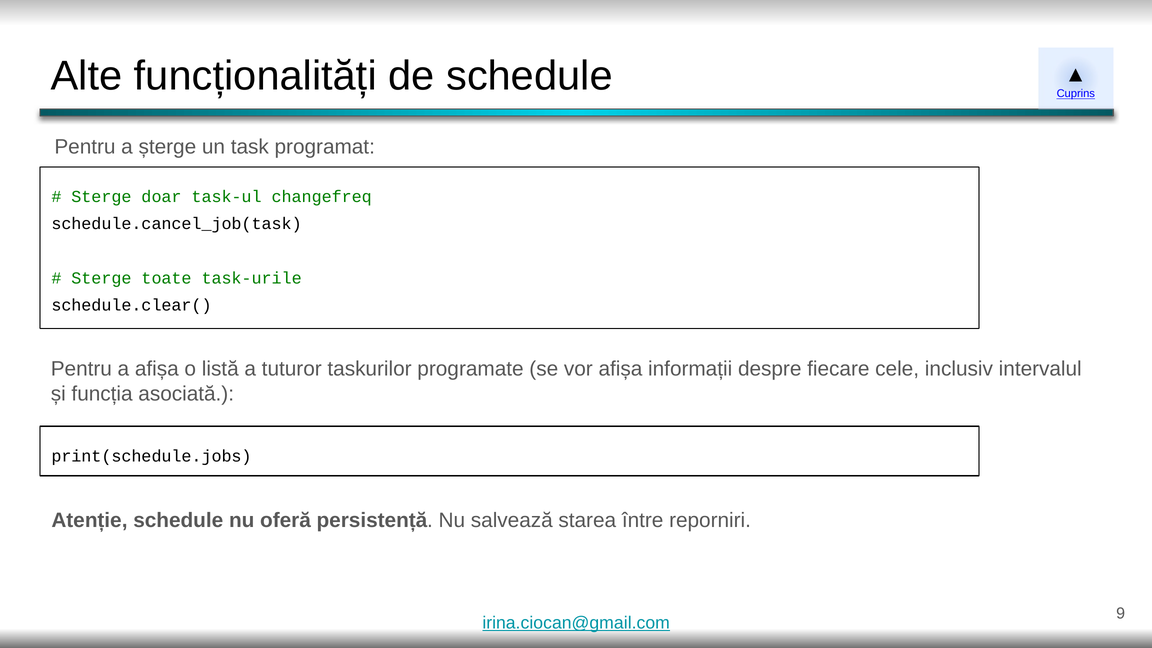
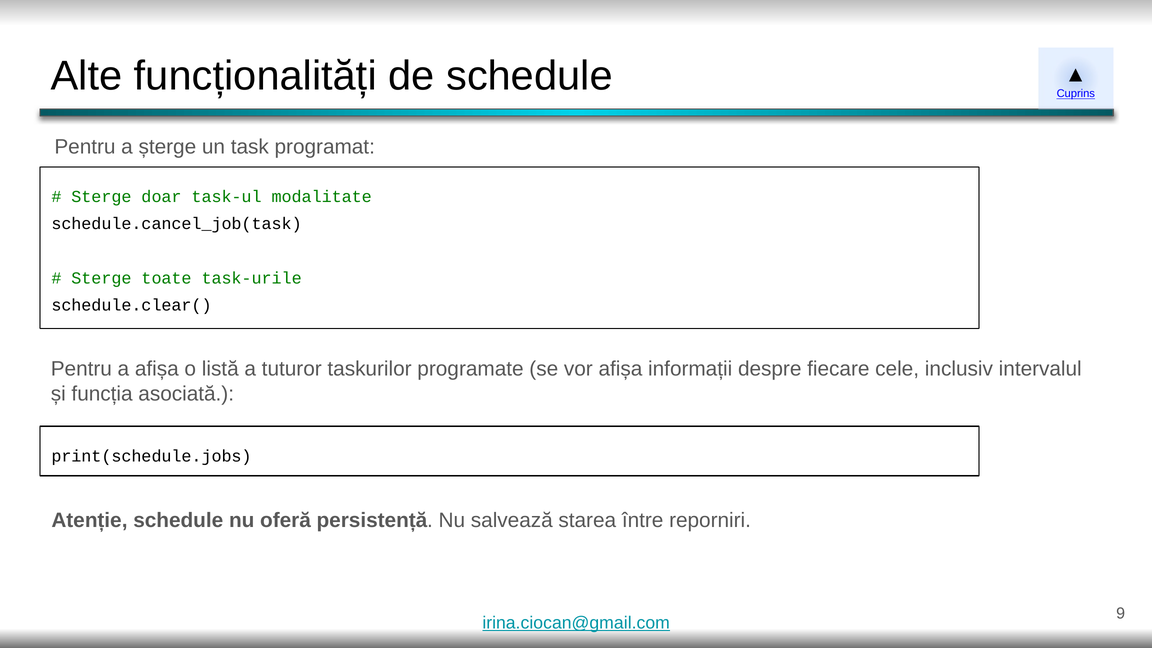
changefreq: changefreq -> modalitate (322, 197)
